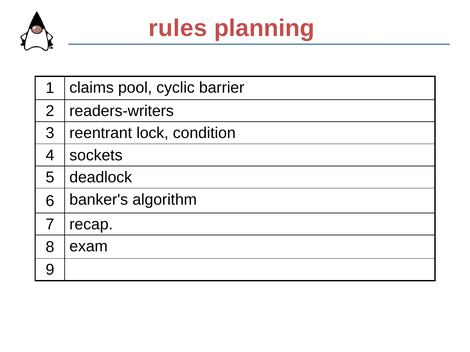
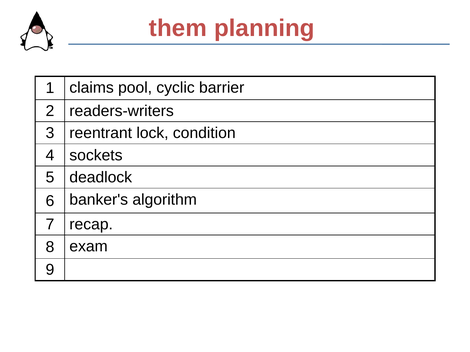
rules: rules -> them (178, 28)
